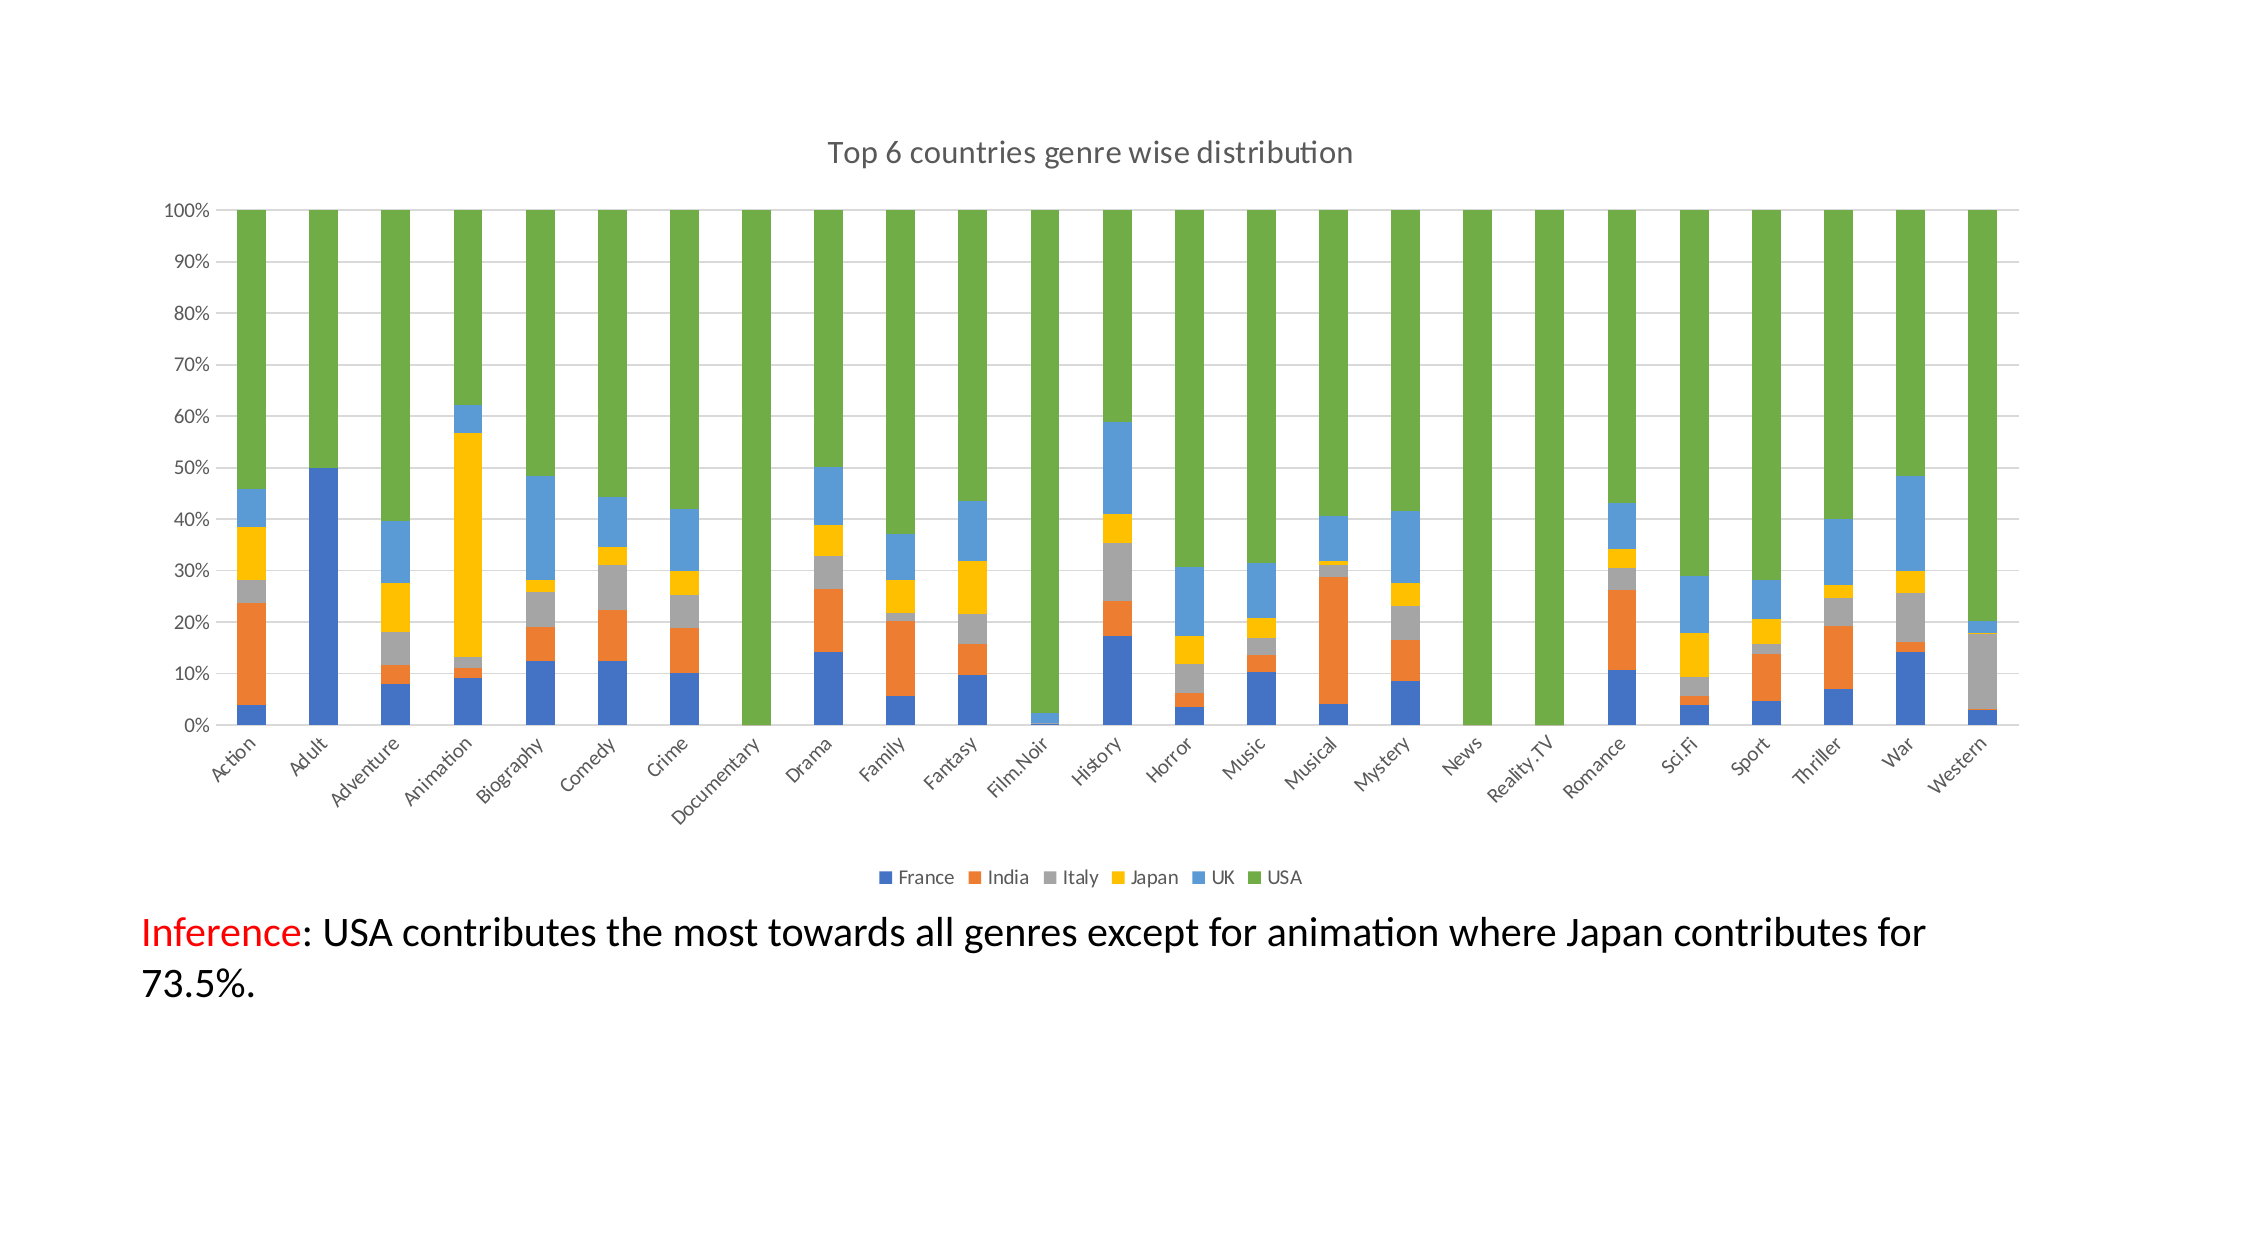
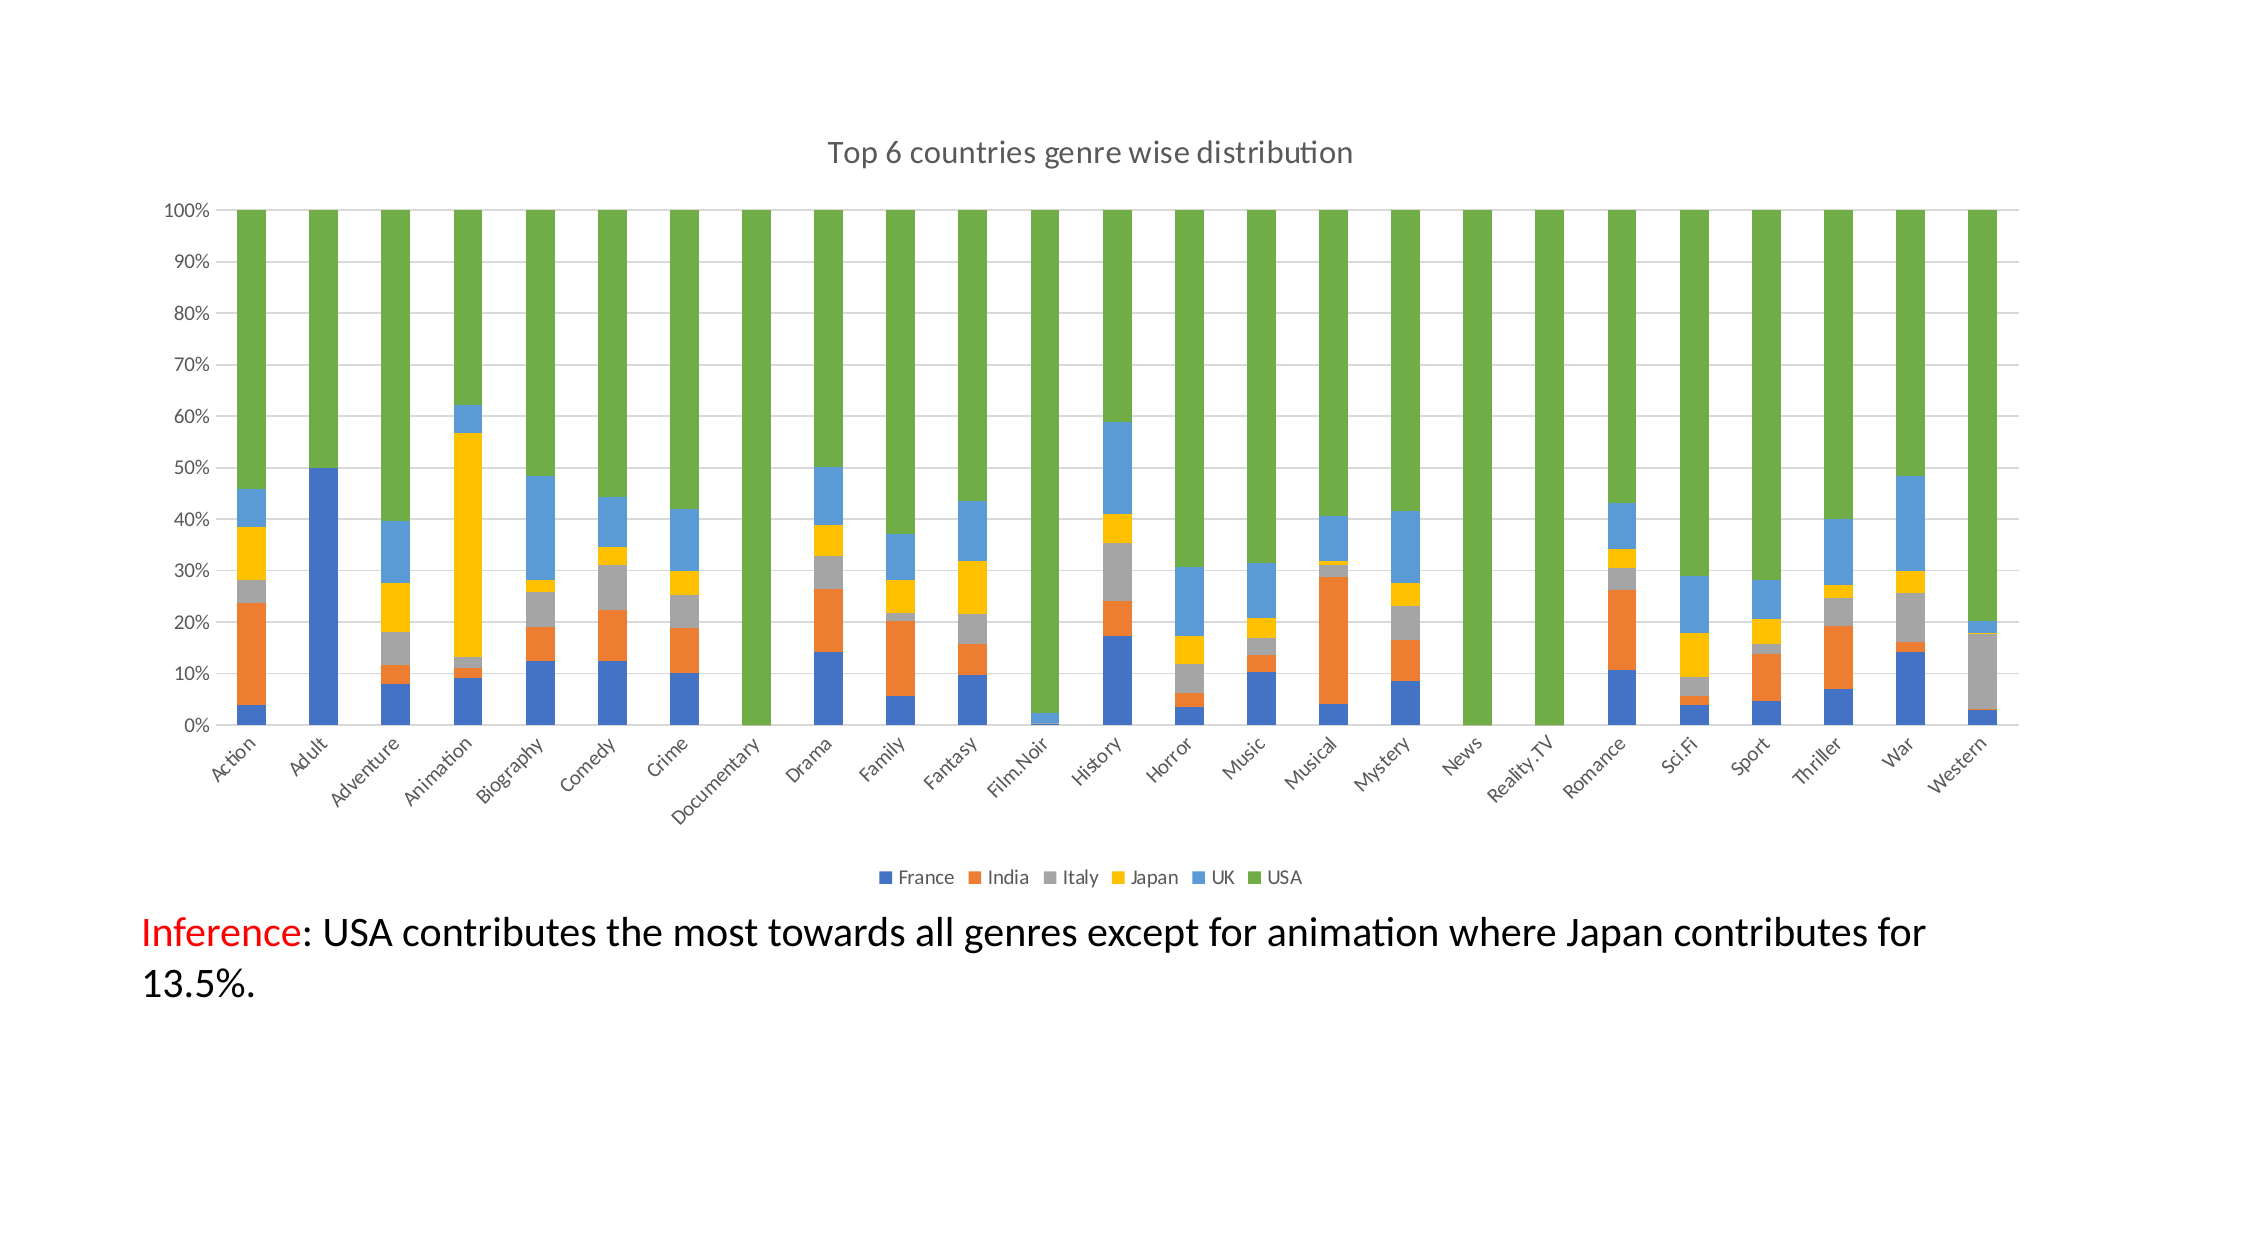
73.5%: 73.5% -> 13.5% (199, 984)
